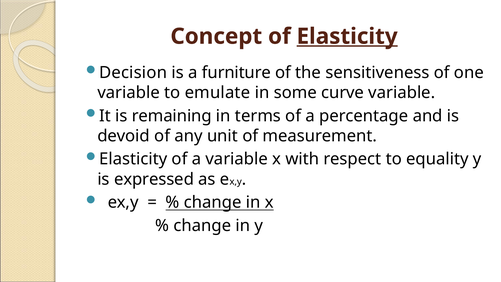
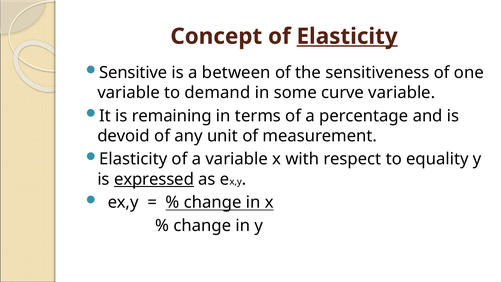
Decision: Decision -> Sensitive (133, 73)
furniture: furniture -> between (236, 73)
emulate: emulate -> demand (217, 93)
expressed underline: none -> present (154, 179)
